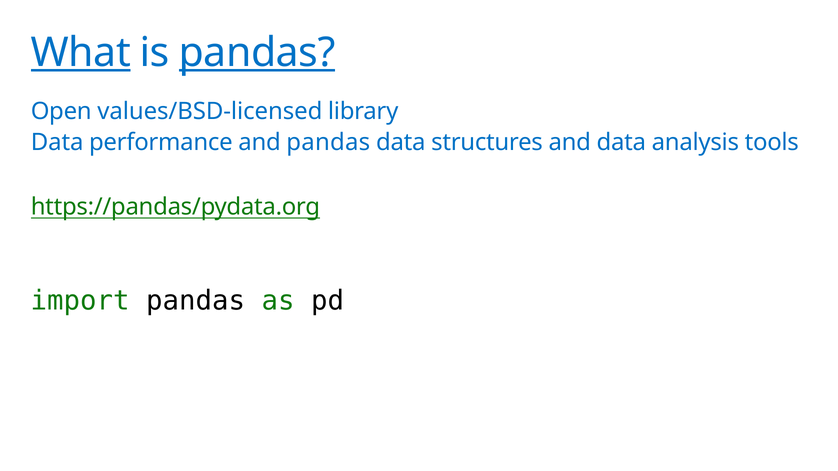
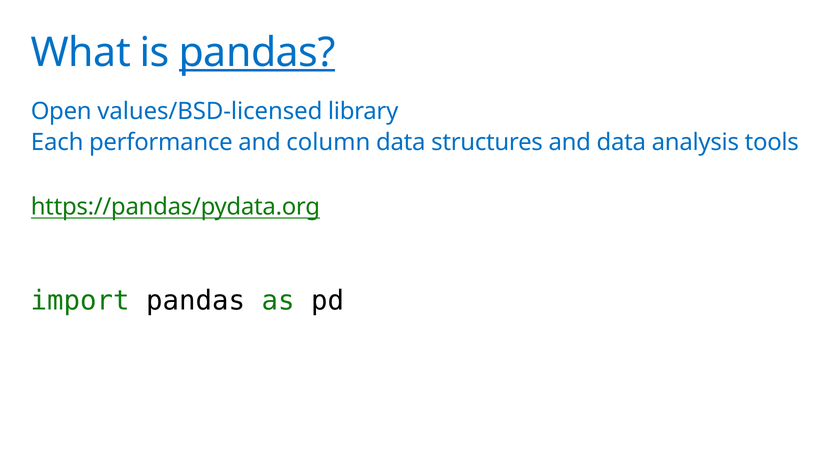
What underline: present -> none (81, 53)
Data: Data -> Each (57, 142)
and pandas: pandas -> column (328, 142)
